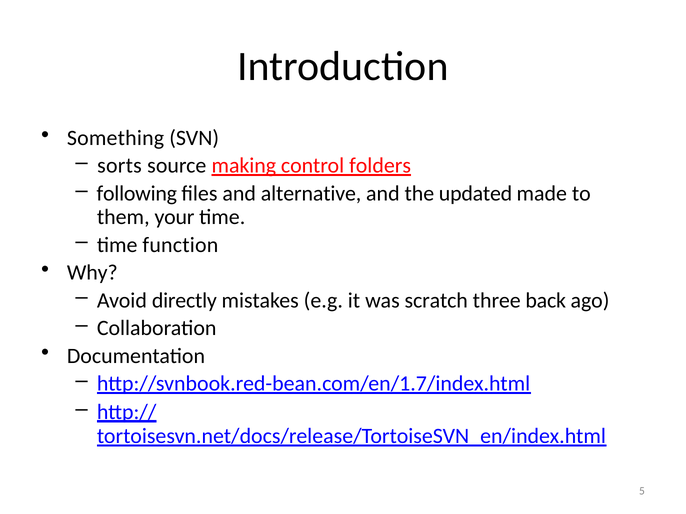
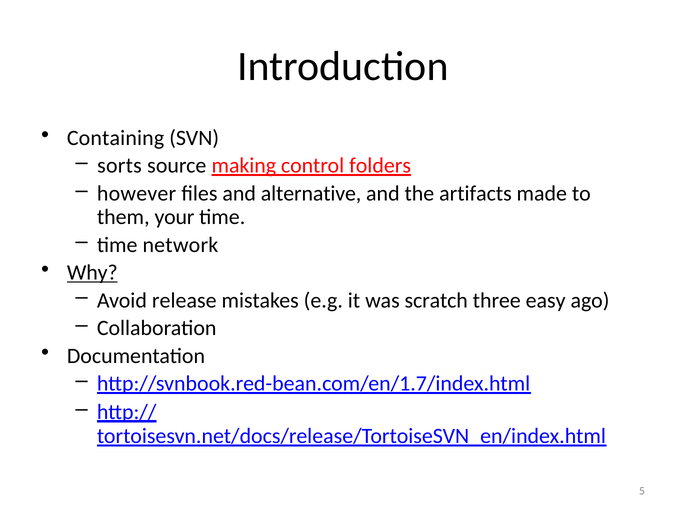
Something: Something -> Containing (116, 138)
following: following -> however (137, 194)
updated: updated -> artifacts (475, 194)
function: function -> network (180, 245)
Why underline: none -> present (92, 273)
directly: directly -> release (184, 301)
back: back -> easy (546, 301)
